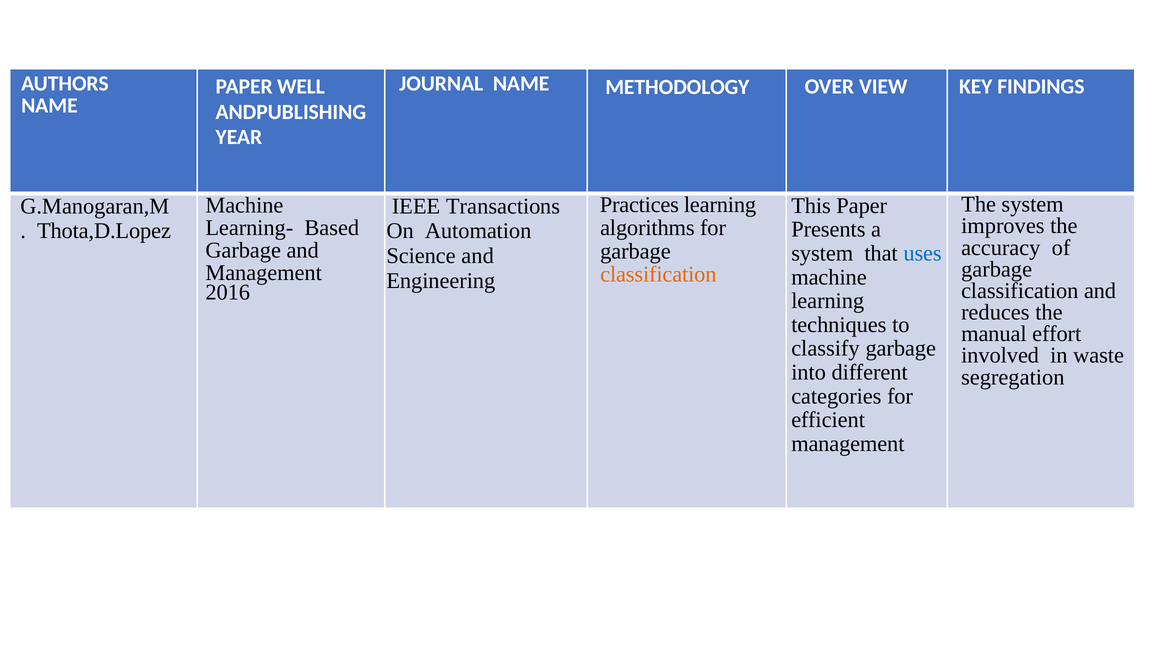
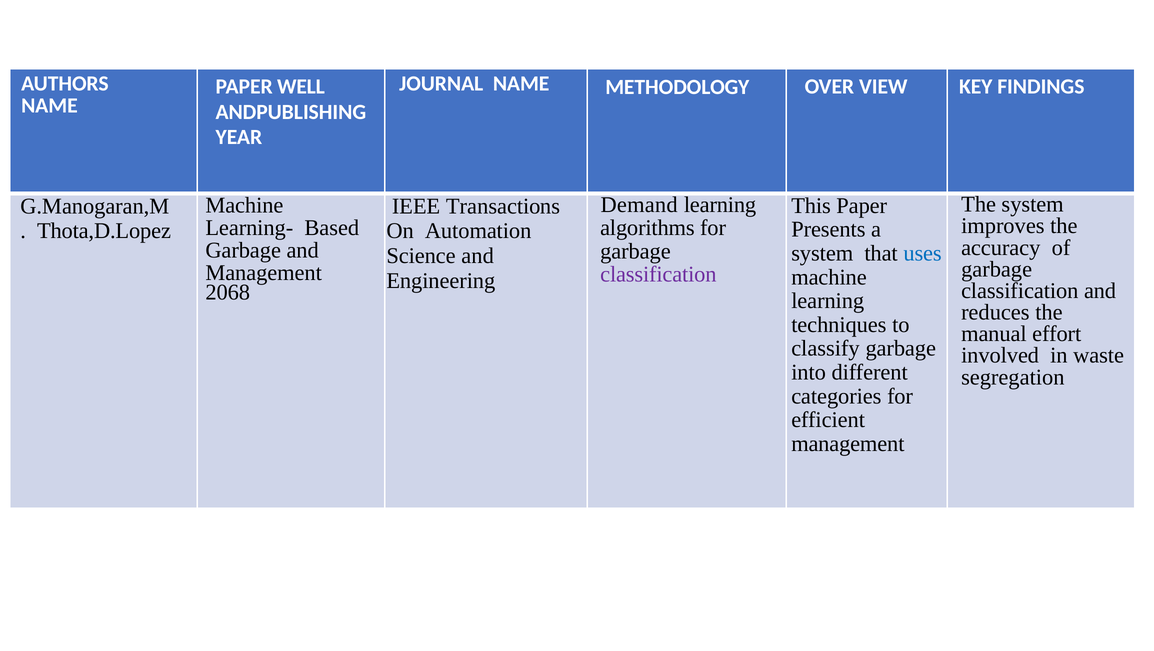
Practices: Practices -> Demand (639, 205)
classification colour: orange -> purple (658, 274)
2016: 2016 -> 2068 (228, 292)
